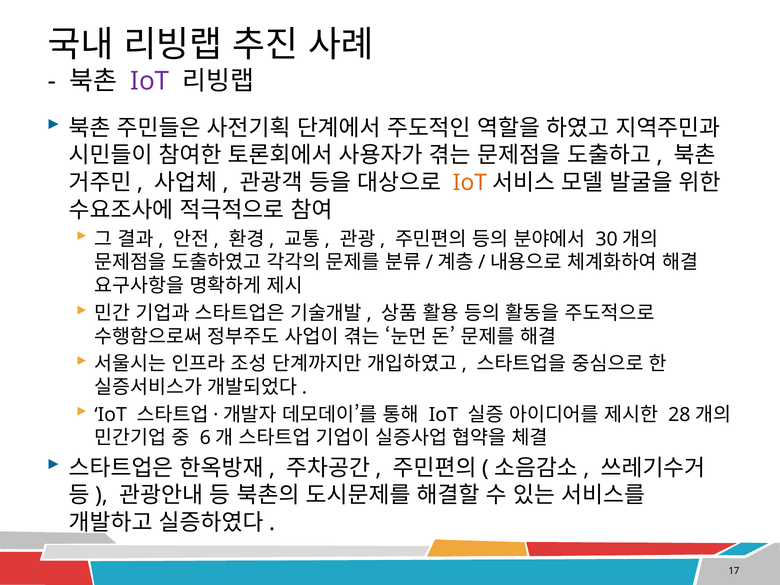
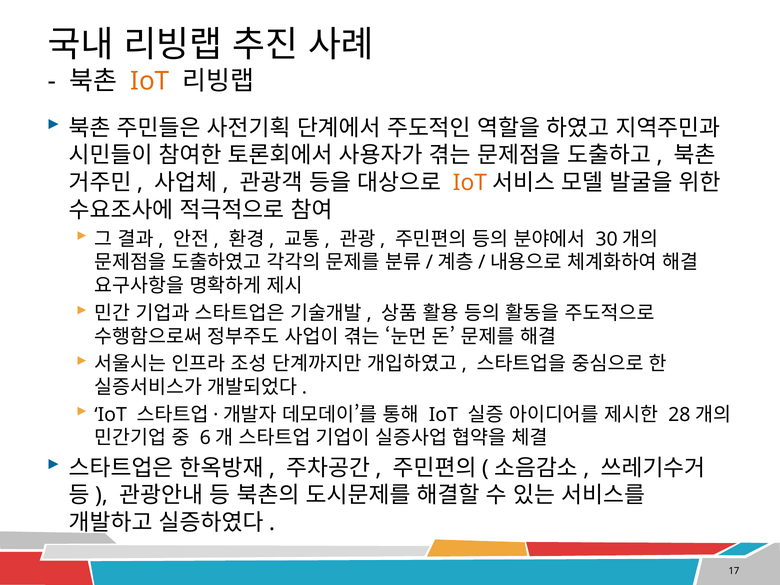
IoT colour: purple -> orange (150, 81)
